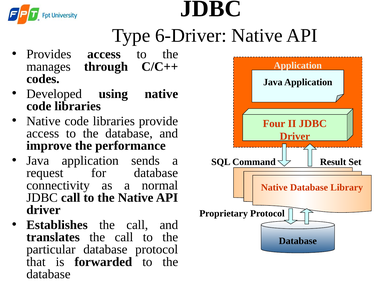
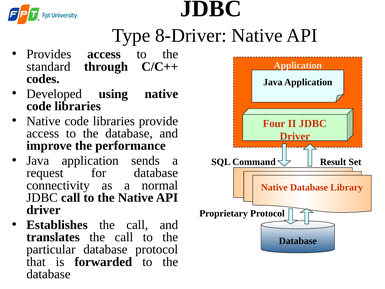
6-Driver: 6-Driver -> 8-Driver (191, 36)
manages: manages -> standard (48, 67)
